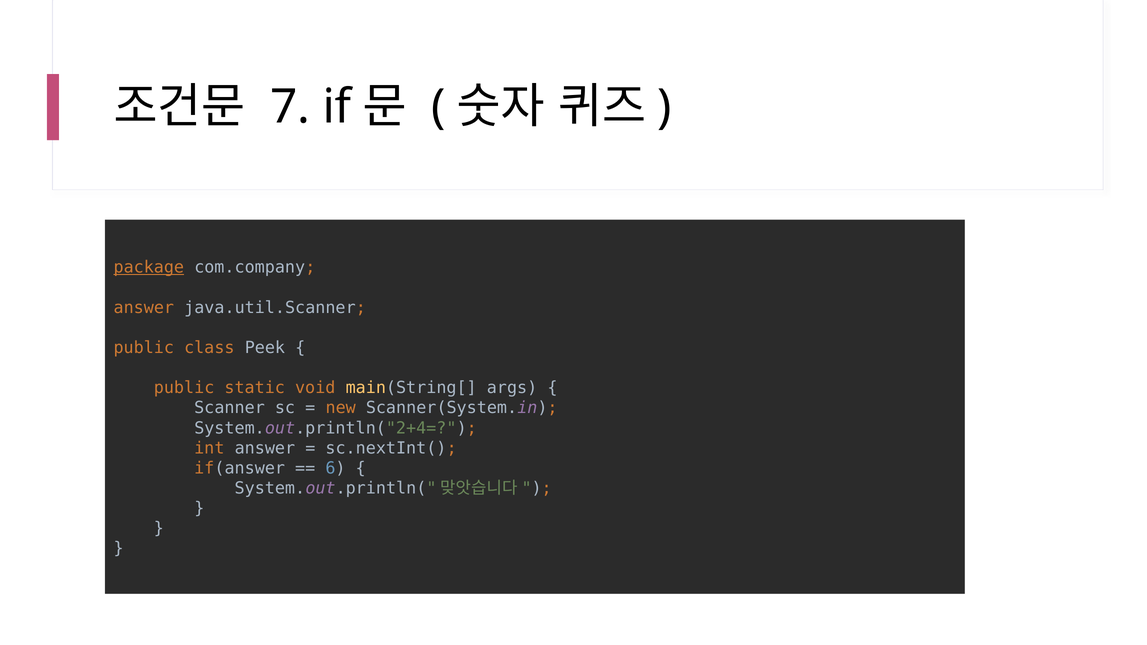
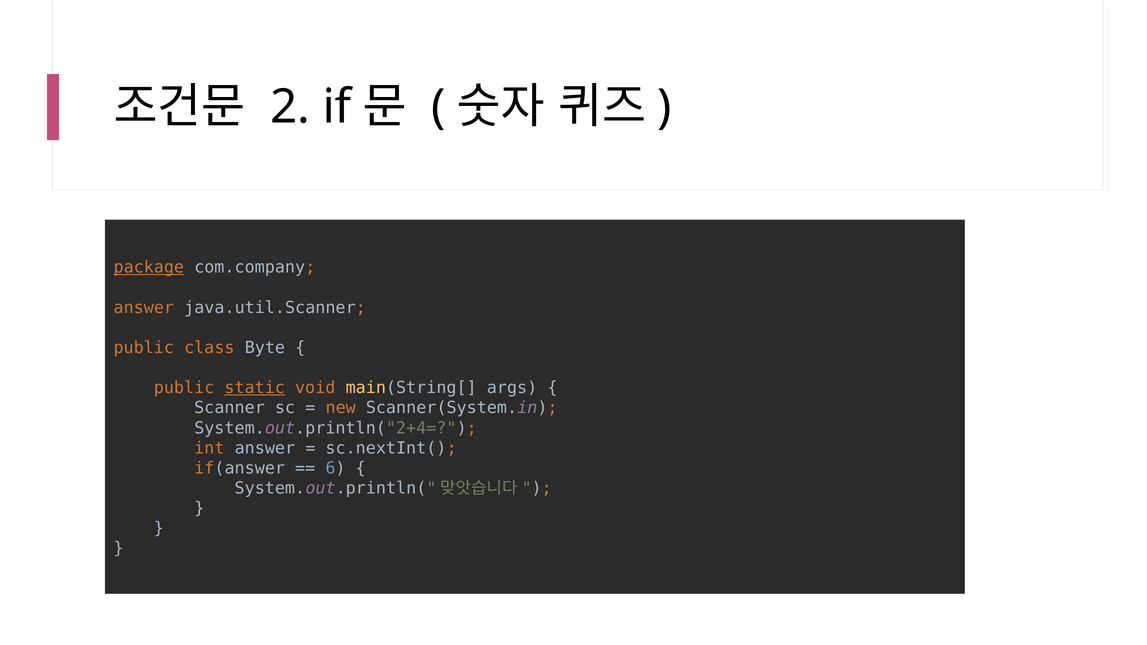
7: 7 -> 2 (290, 107)
Peek: Peek -> Byte (265, 348)
static underline: none -> present (255, 388)
